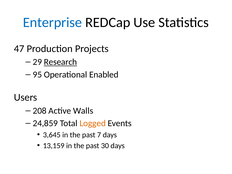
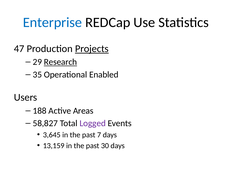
Projects underline: none -> present (92, 49)
95: 95 -> 35 (37, 75)
208: 208 -> 188 (40, 111)
Walls: Walls -> Areas (83, 111)
24,859: 24,859 -> 58,827 (45, 123)
Logged colour: orange -> purple (93, 123)
